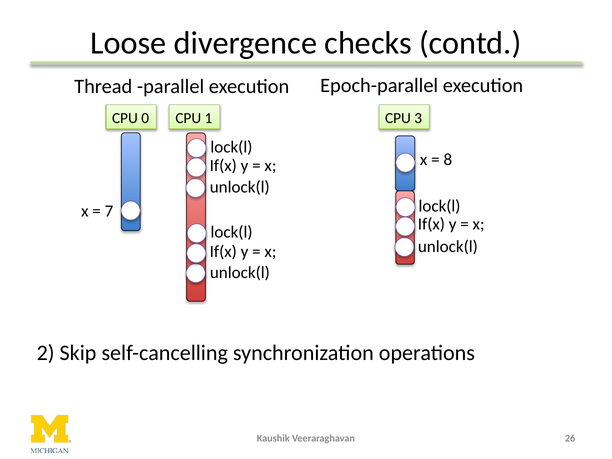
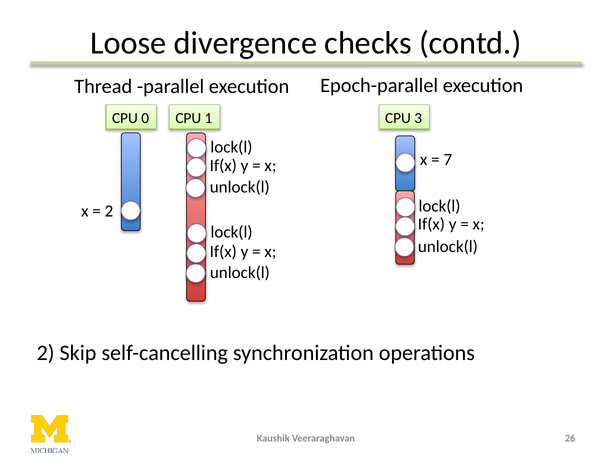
8: 8 -> 7 (448, 160)
7: 7 -> 2 (109, 211)
